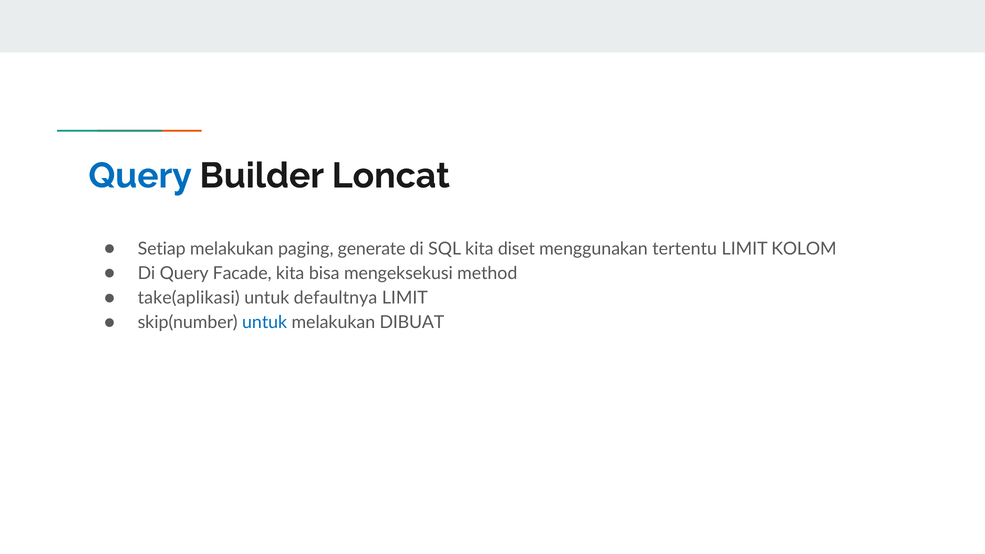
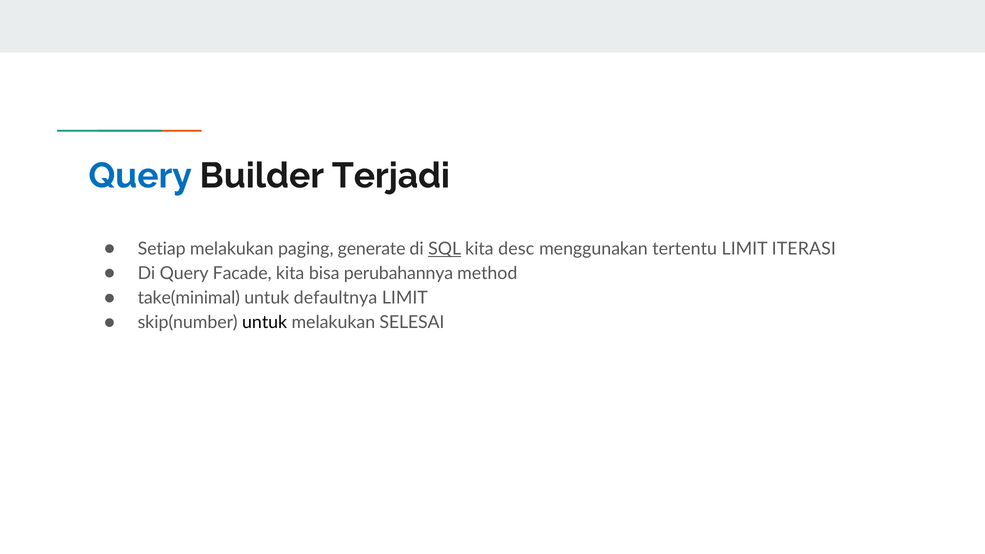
Loncat: Loncat -> Terjadi (391, 176)
SQL underline: none -> present (445, 249)
diset: diset -> desc (516, 249)
KOLOM: KOLOM -> ITERASI (804, 249)
mengeksekusi: mengeksekusi -> perubahannya (398, 273)
take(aplikasi: take(aplikasi -> take(minimal (189, 298)
untuk colour: blue -> black (265, 323)
DIBUAT: DIBUAT -> SELESAI (412, 323)
